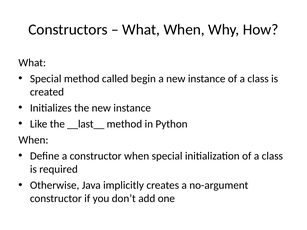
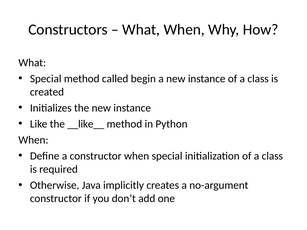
__last__: __last__ -> __like__ (86, 124)
